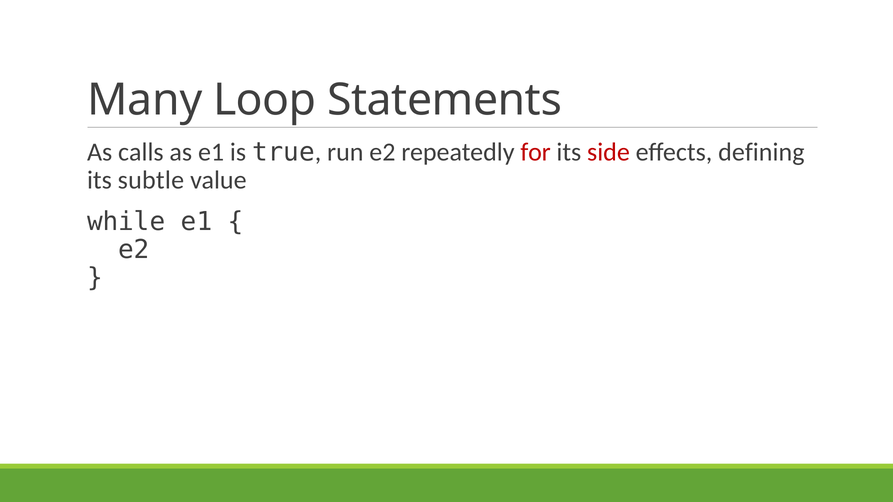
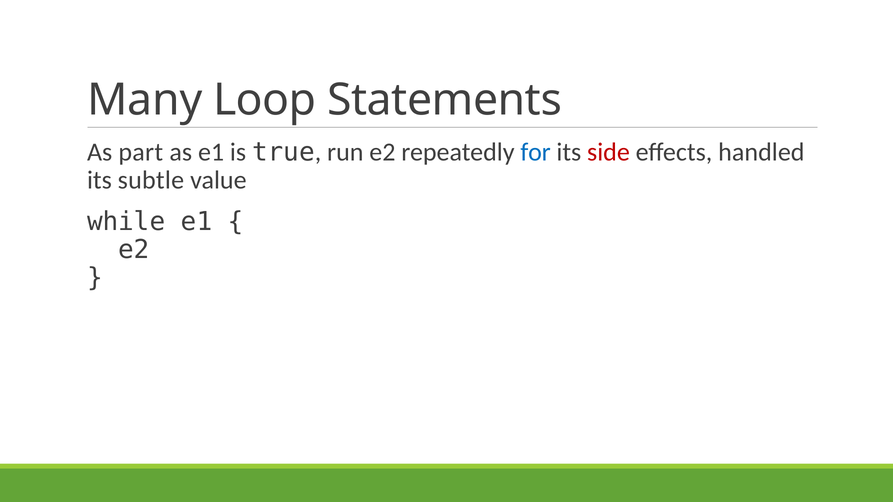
calls: calls -> part (141, 152)
for colour: red -> blue (536, 152)
defining: defining -> handled (761, 152)
